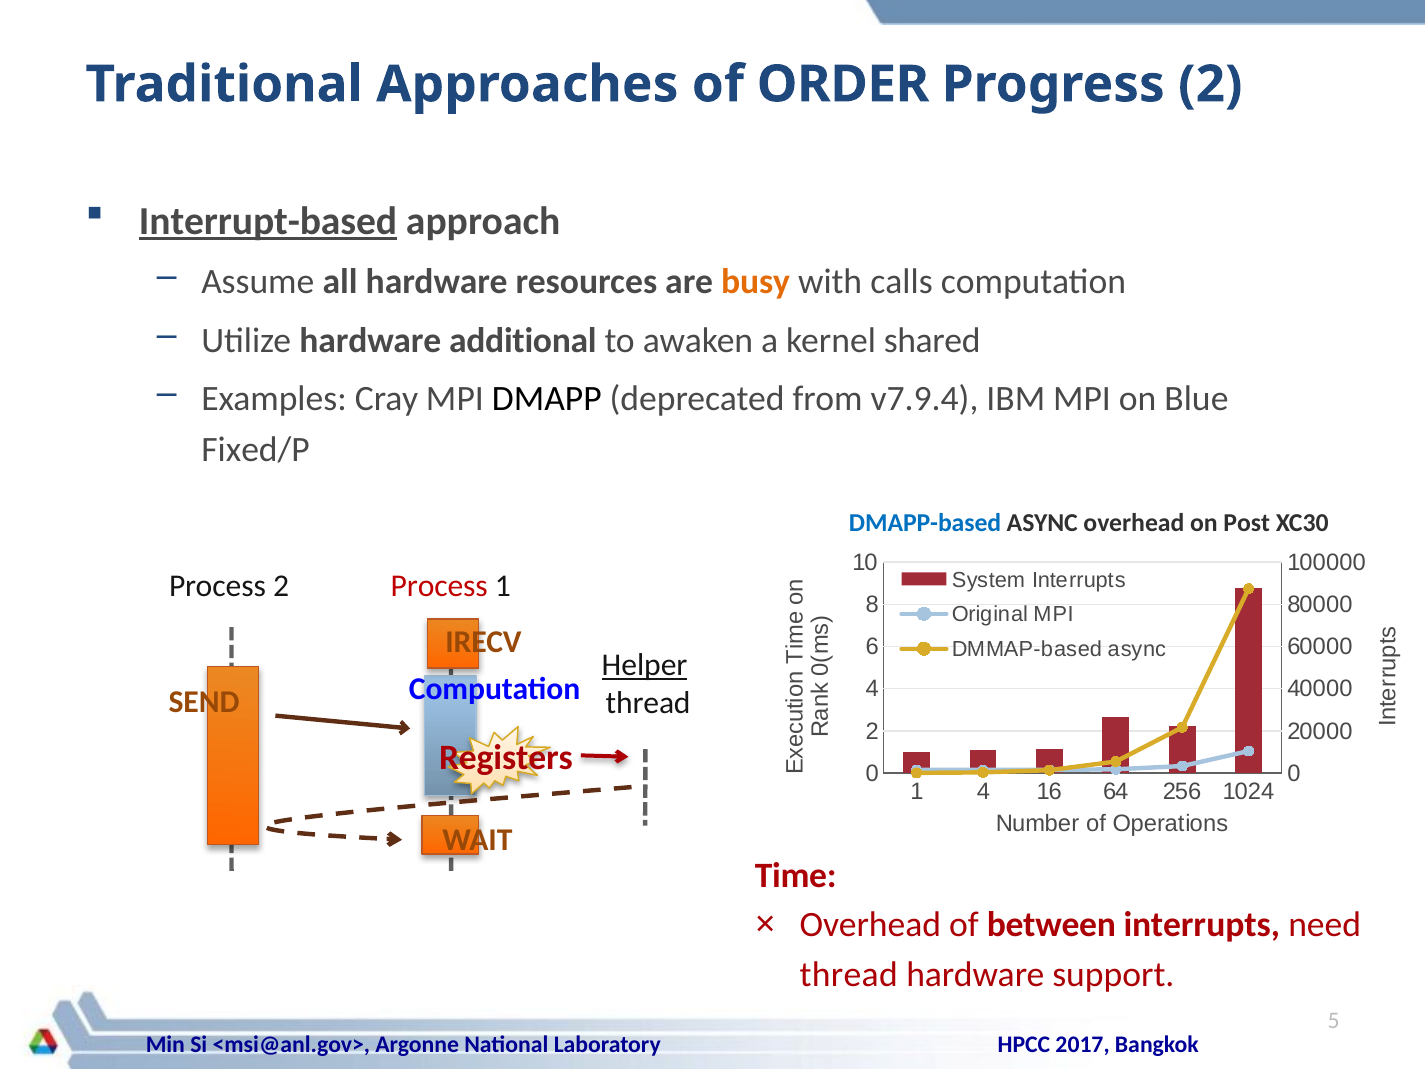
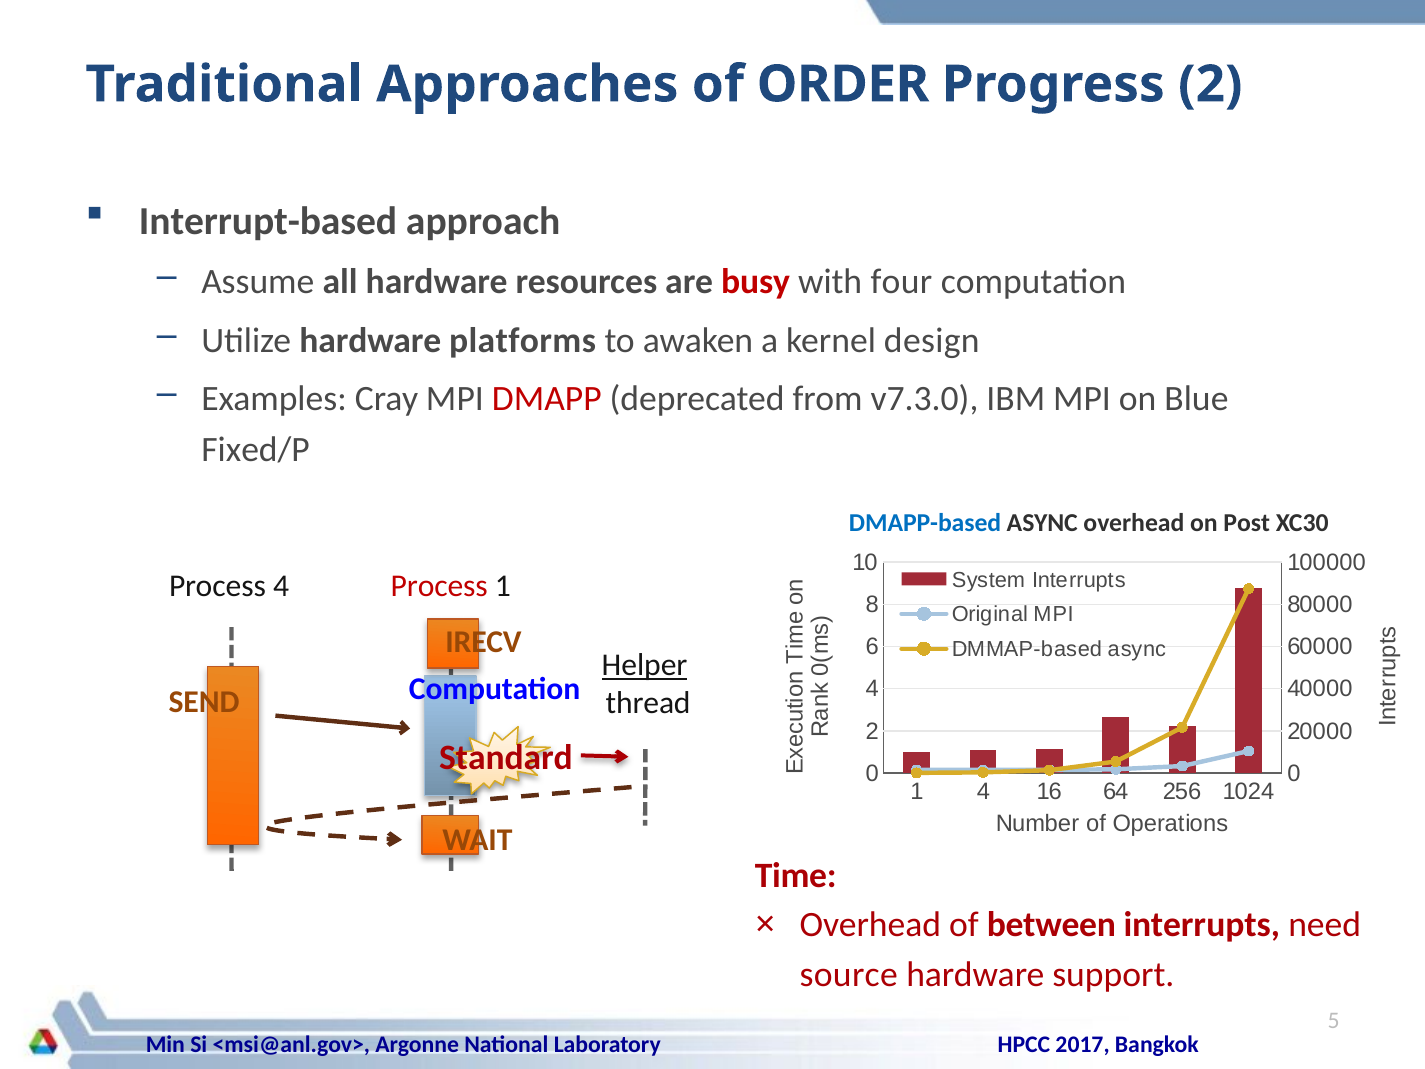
Interrupt-based underline: present -> none (268, 221)
busy colour: orange -> red (755, 282)
calls: calls -> four (901, 282)
additional: additional -> platforms (523, 340)
shared: shared -> design (932, 340)
DMAPP colour: black -> red (547, 399)
v7.9.4: v7.9.4 -> v7.3.0 (925, 399)
Process 2: 2 -> 4 (281, 586)
Registers: Registers -> Standard (506, 757)
thread: thread -> source (849, 974)
